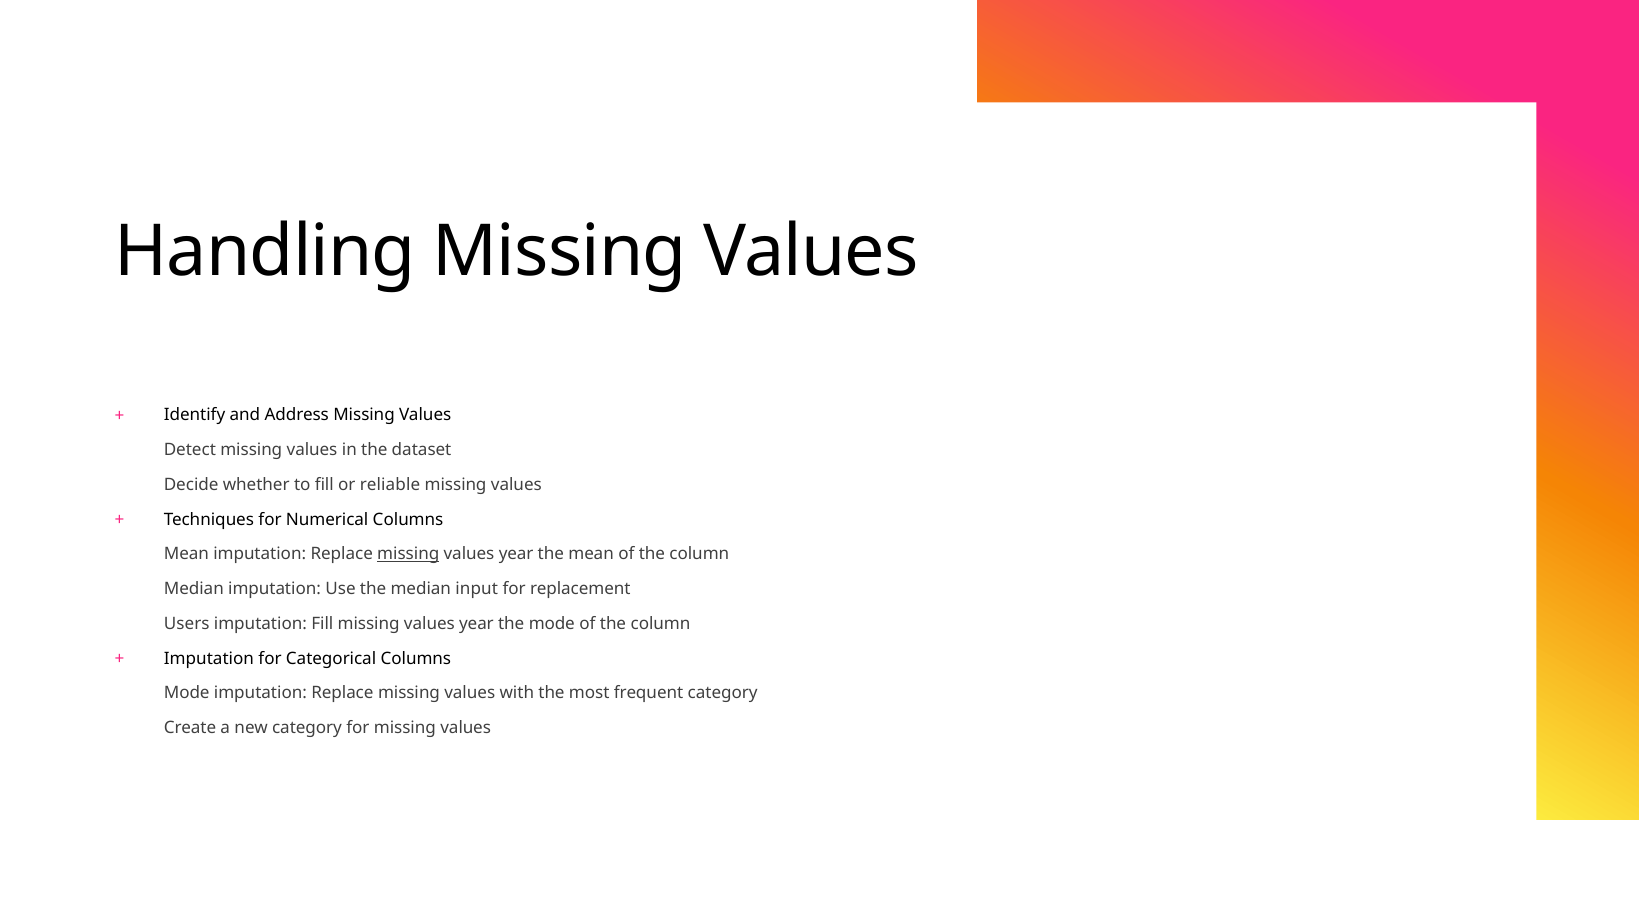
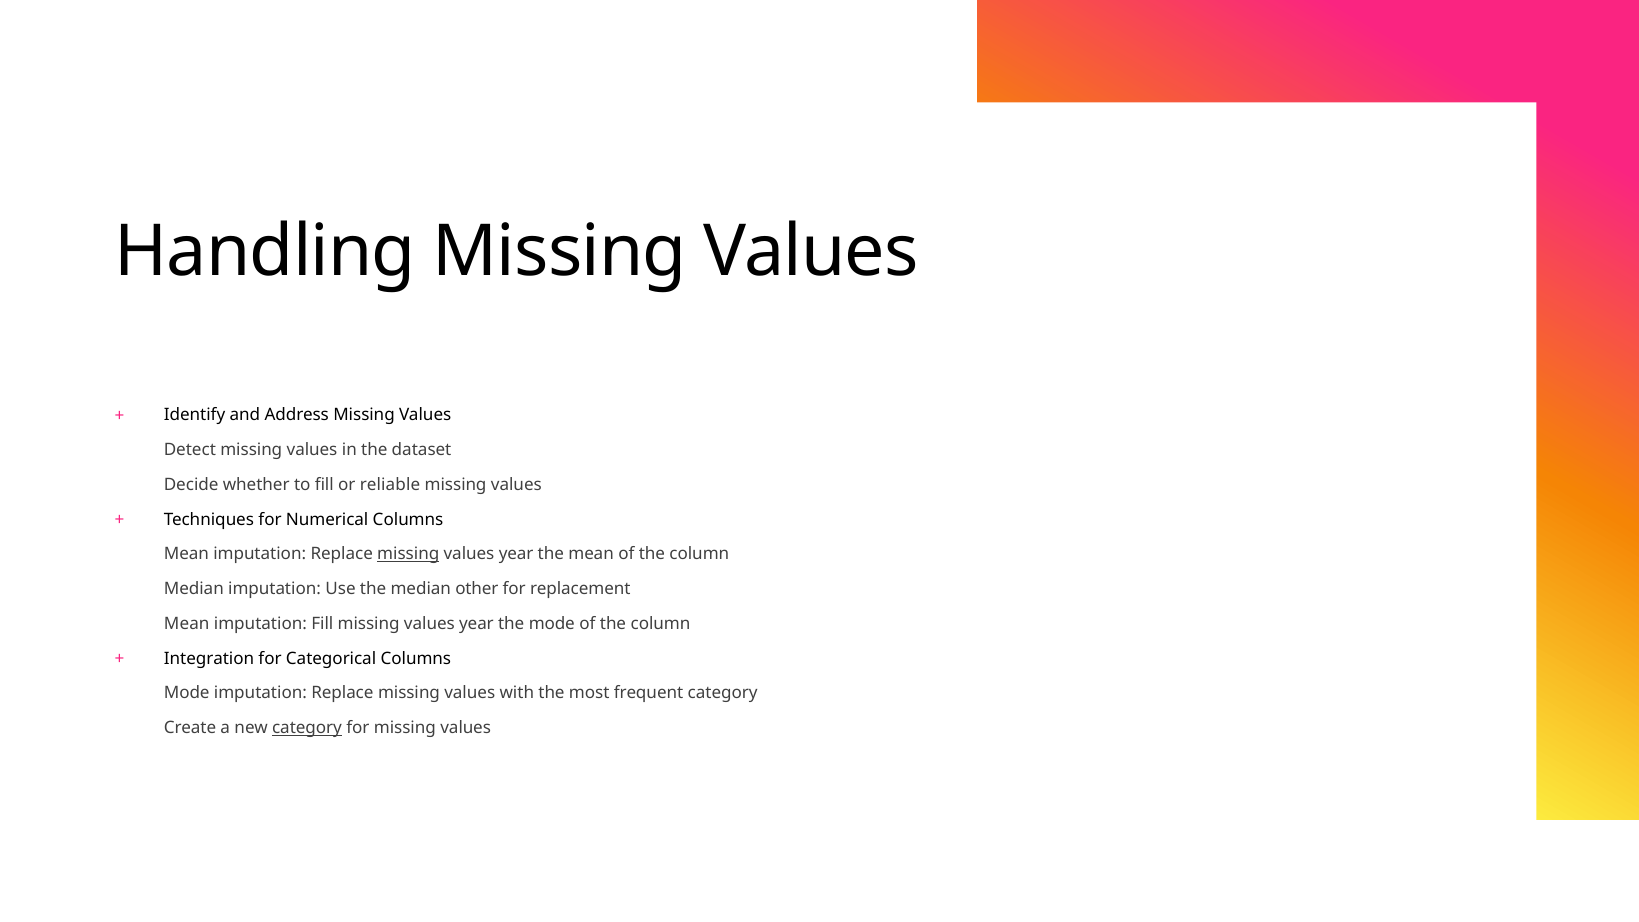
input: input -> other (477, 589)
Users: Users -> Mean (187, 624)
Imputation: Imputation -> Integration (209, 659)
category underline: none -> present (307, 728)
